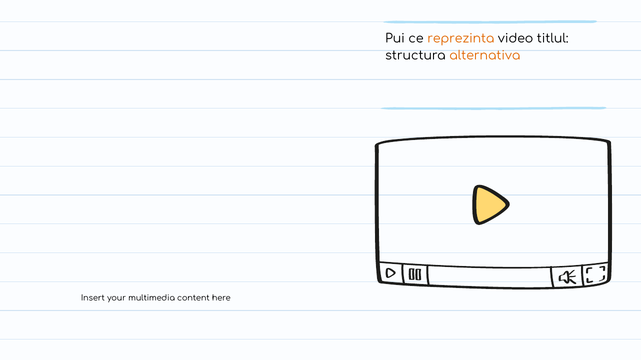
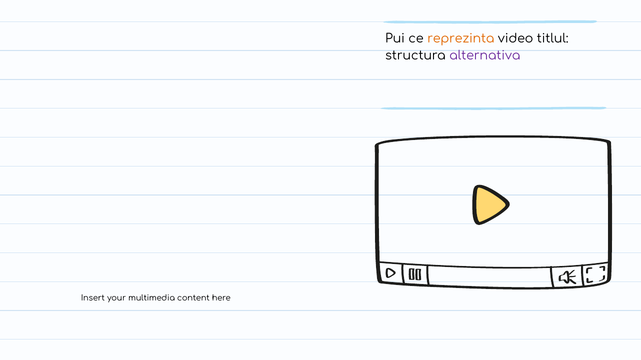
alternativa colour: orange -> purple (485, 56)
